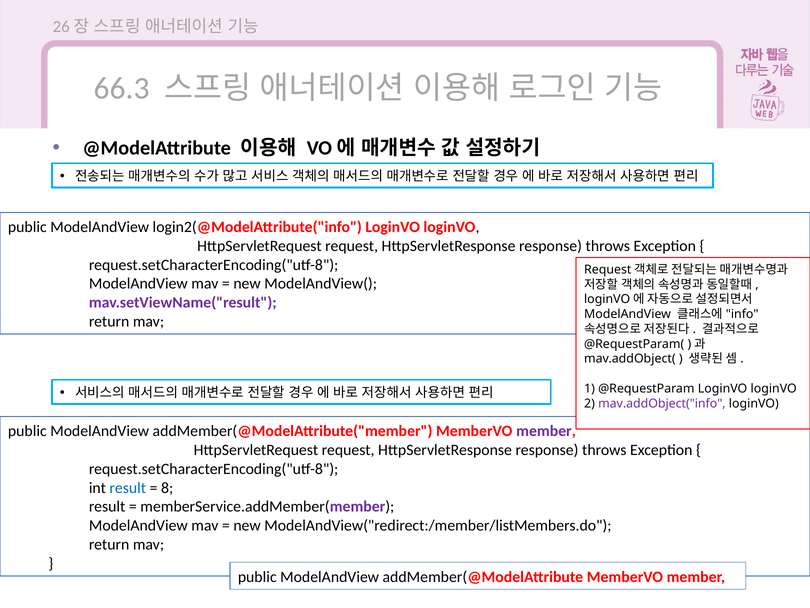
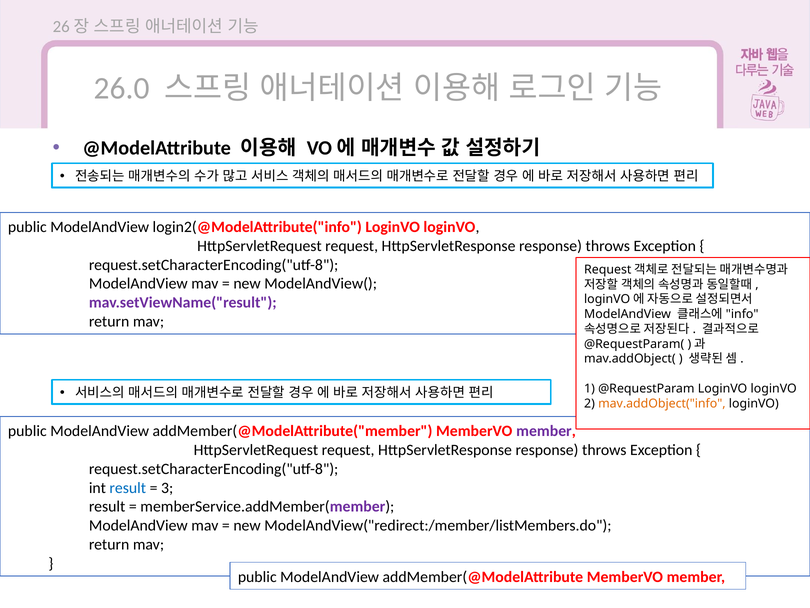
66.3: 66.3 -> 26.0 (122, 88)
mav.addObject("info colour: purple -> orange (662, 403)
8: 8 -> 3 (167, 487)
